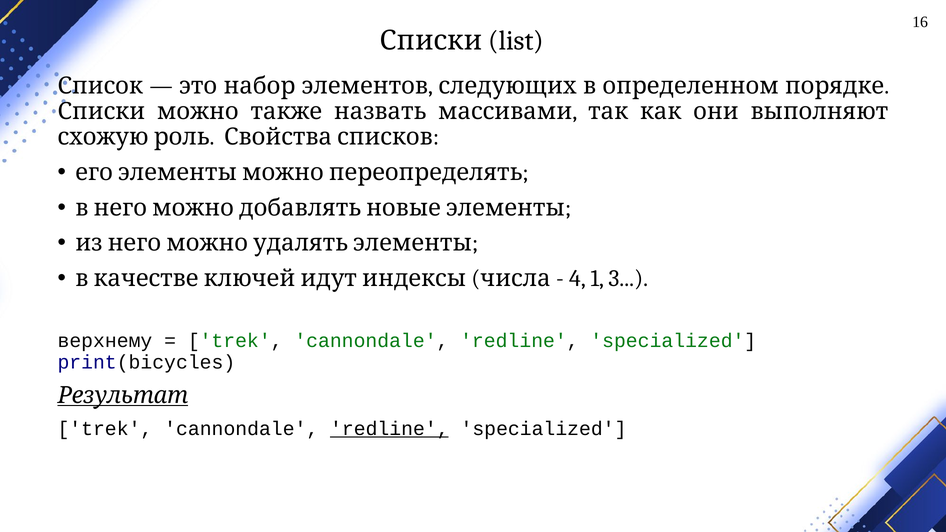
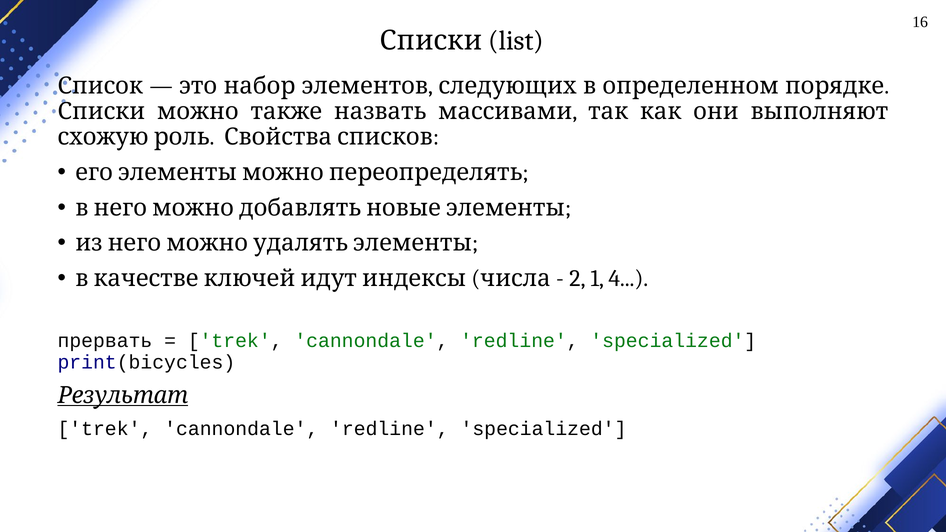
4: 4 -> 2 (577, 279)
3: 3 -> 4 (628, 279)
верхнему: верхнему -> прервать (105, 341)
redline underline: present -> none (389, 429)
